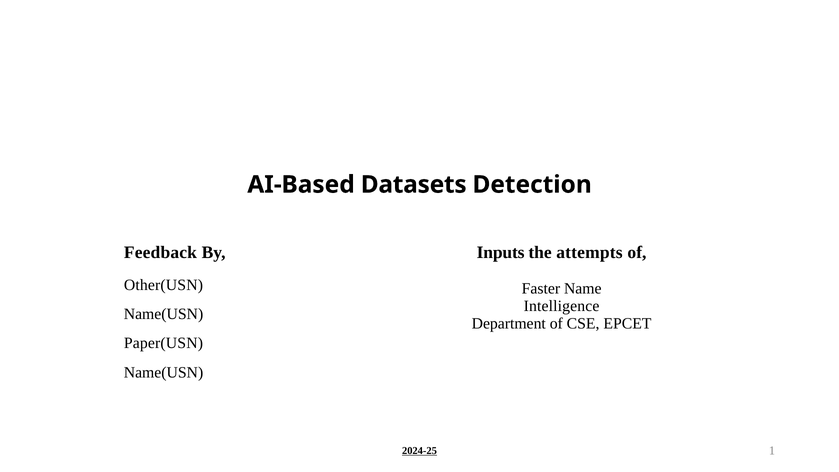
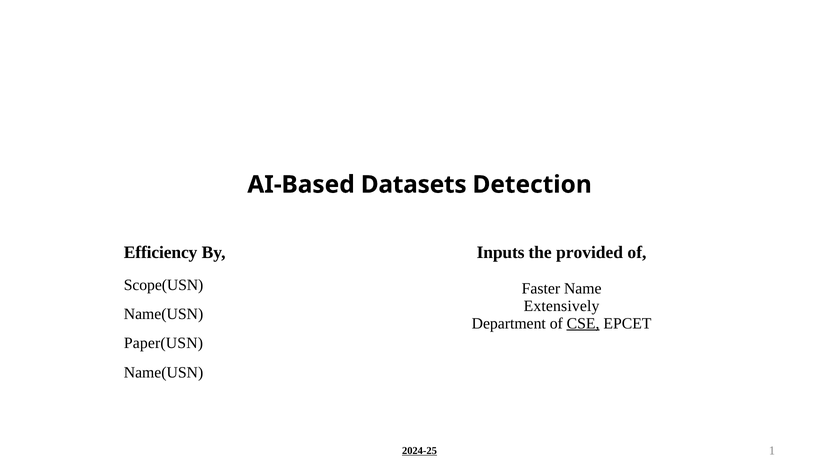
Feedback: Feedback -> Efficiency (161, 253)
attempts: attempts -> provided (590, 253)
Other(USN: Other(USN -> Scope(USN (164, 285)
Intelligence: Intelligence -> Extensively (562, 306)
CSE underline: none -> present (583, 323)
